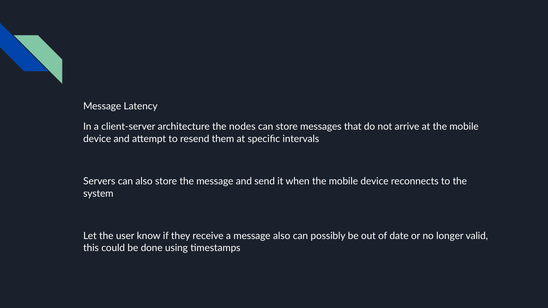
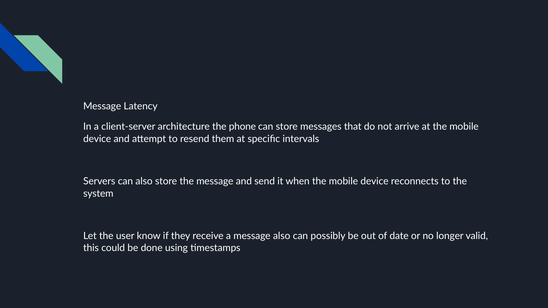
nodes: nodes -> phone (242, 127)
